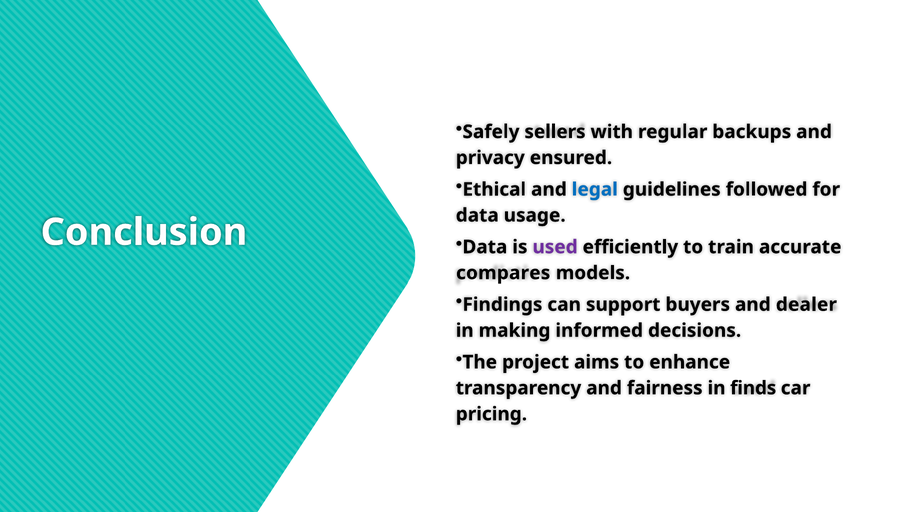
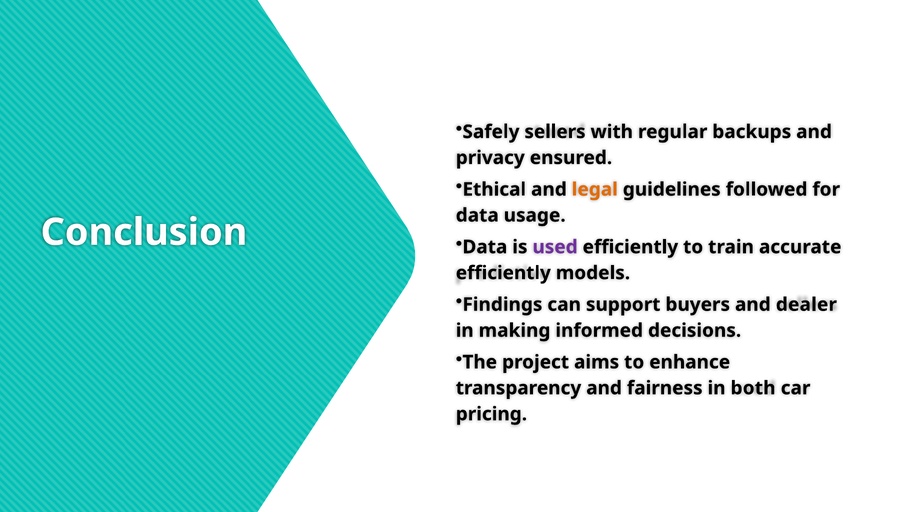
legal colour: blue -> orange (595, 190)
compares: compares -> efficiently (503, 273)
finds: finds -> both (753, 388)
